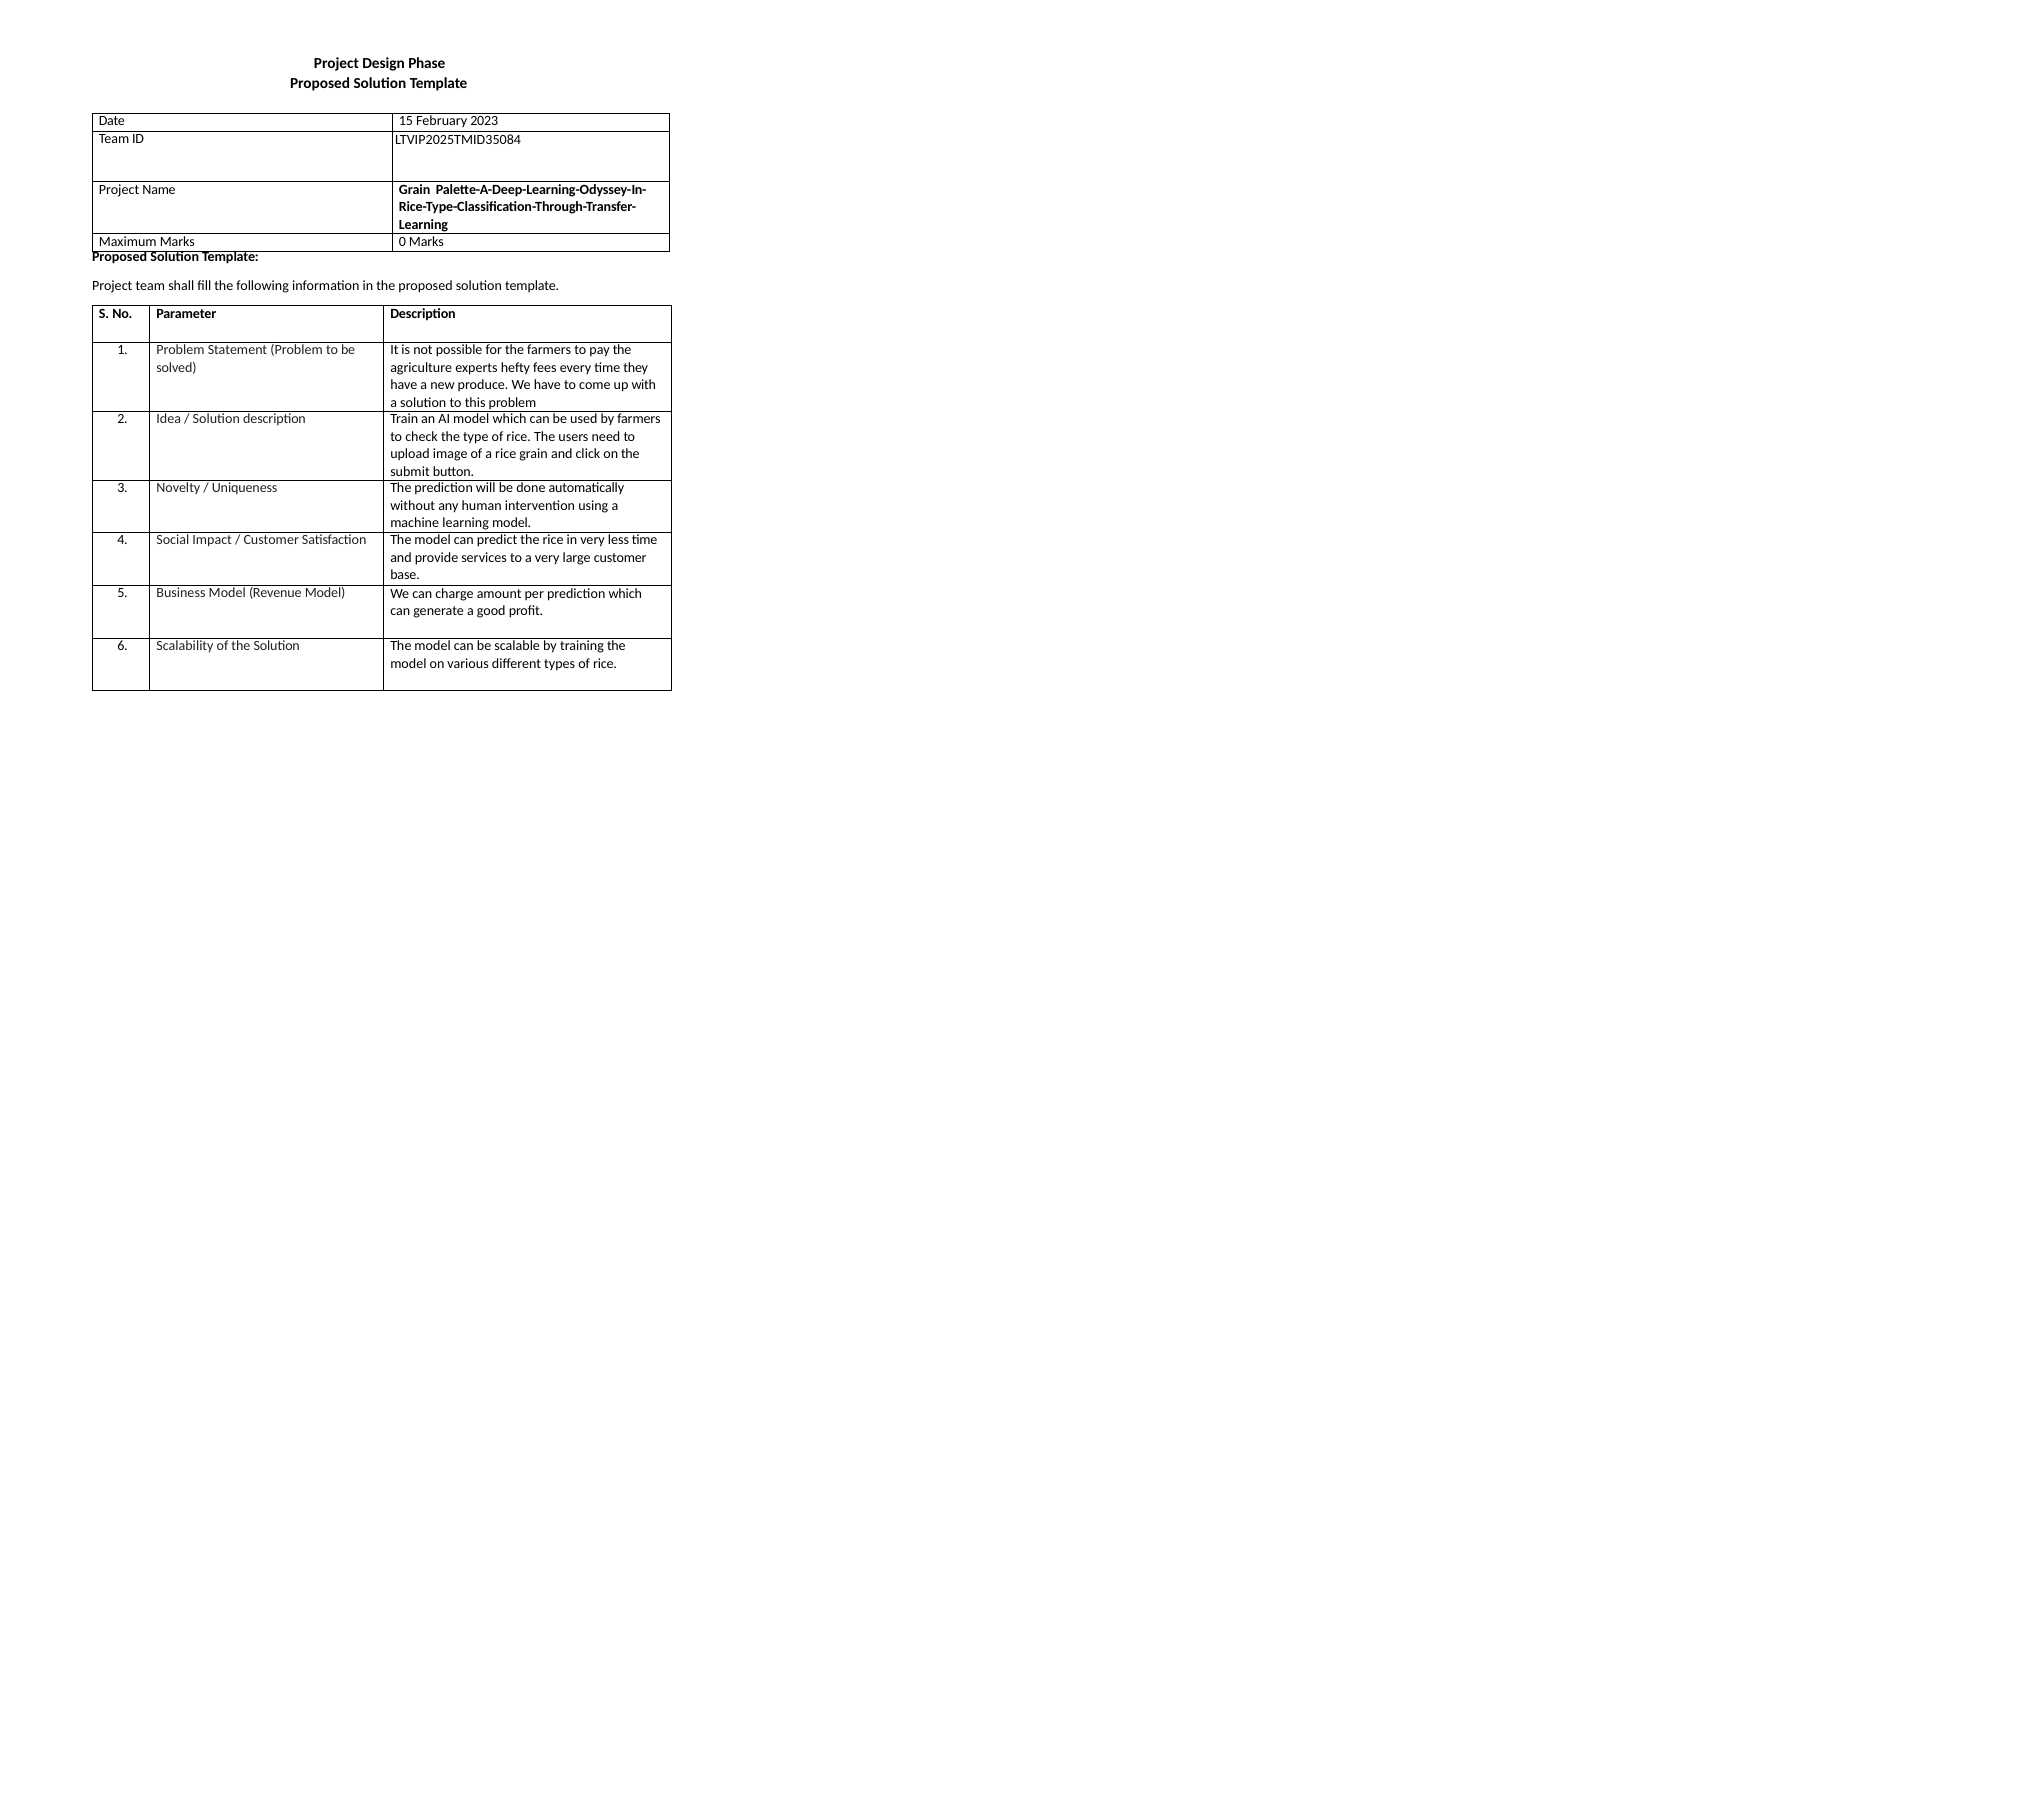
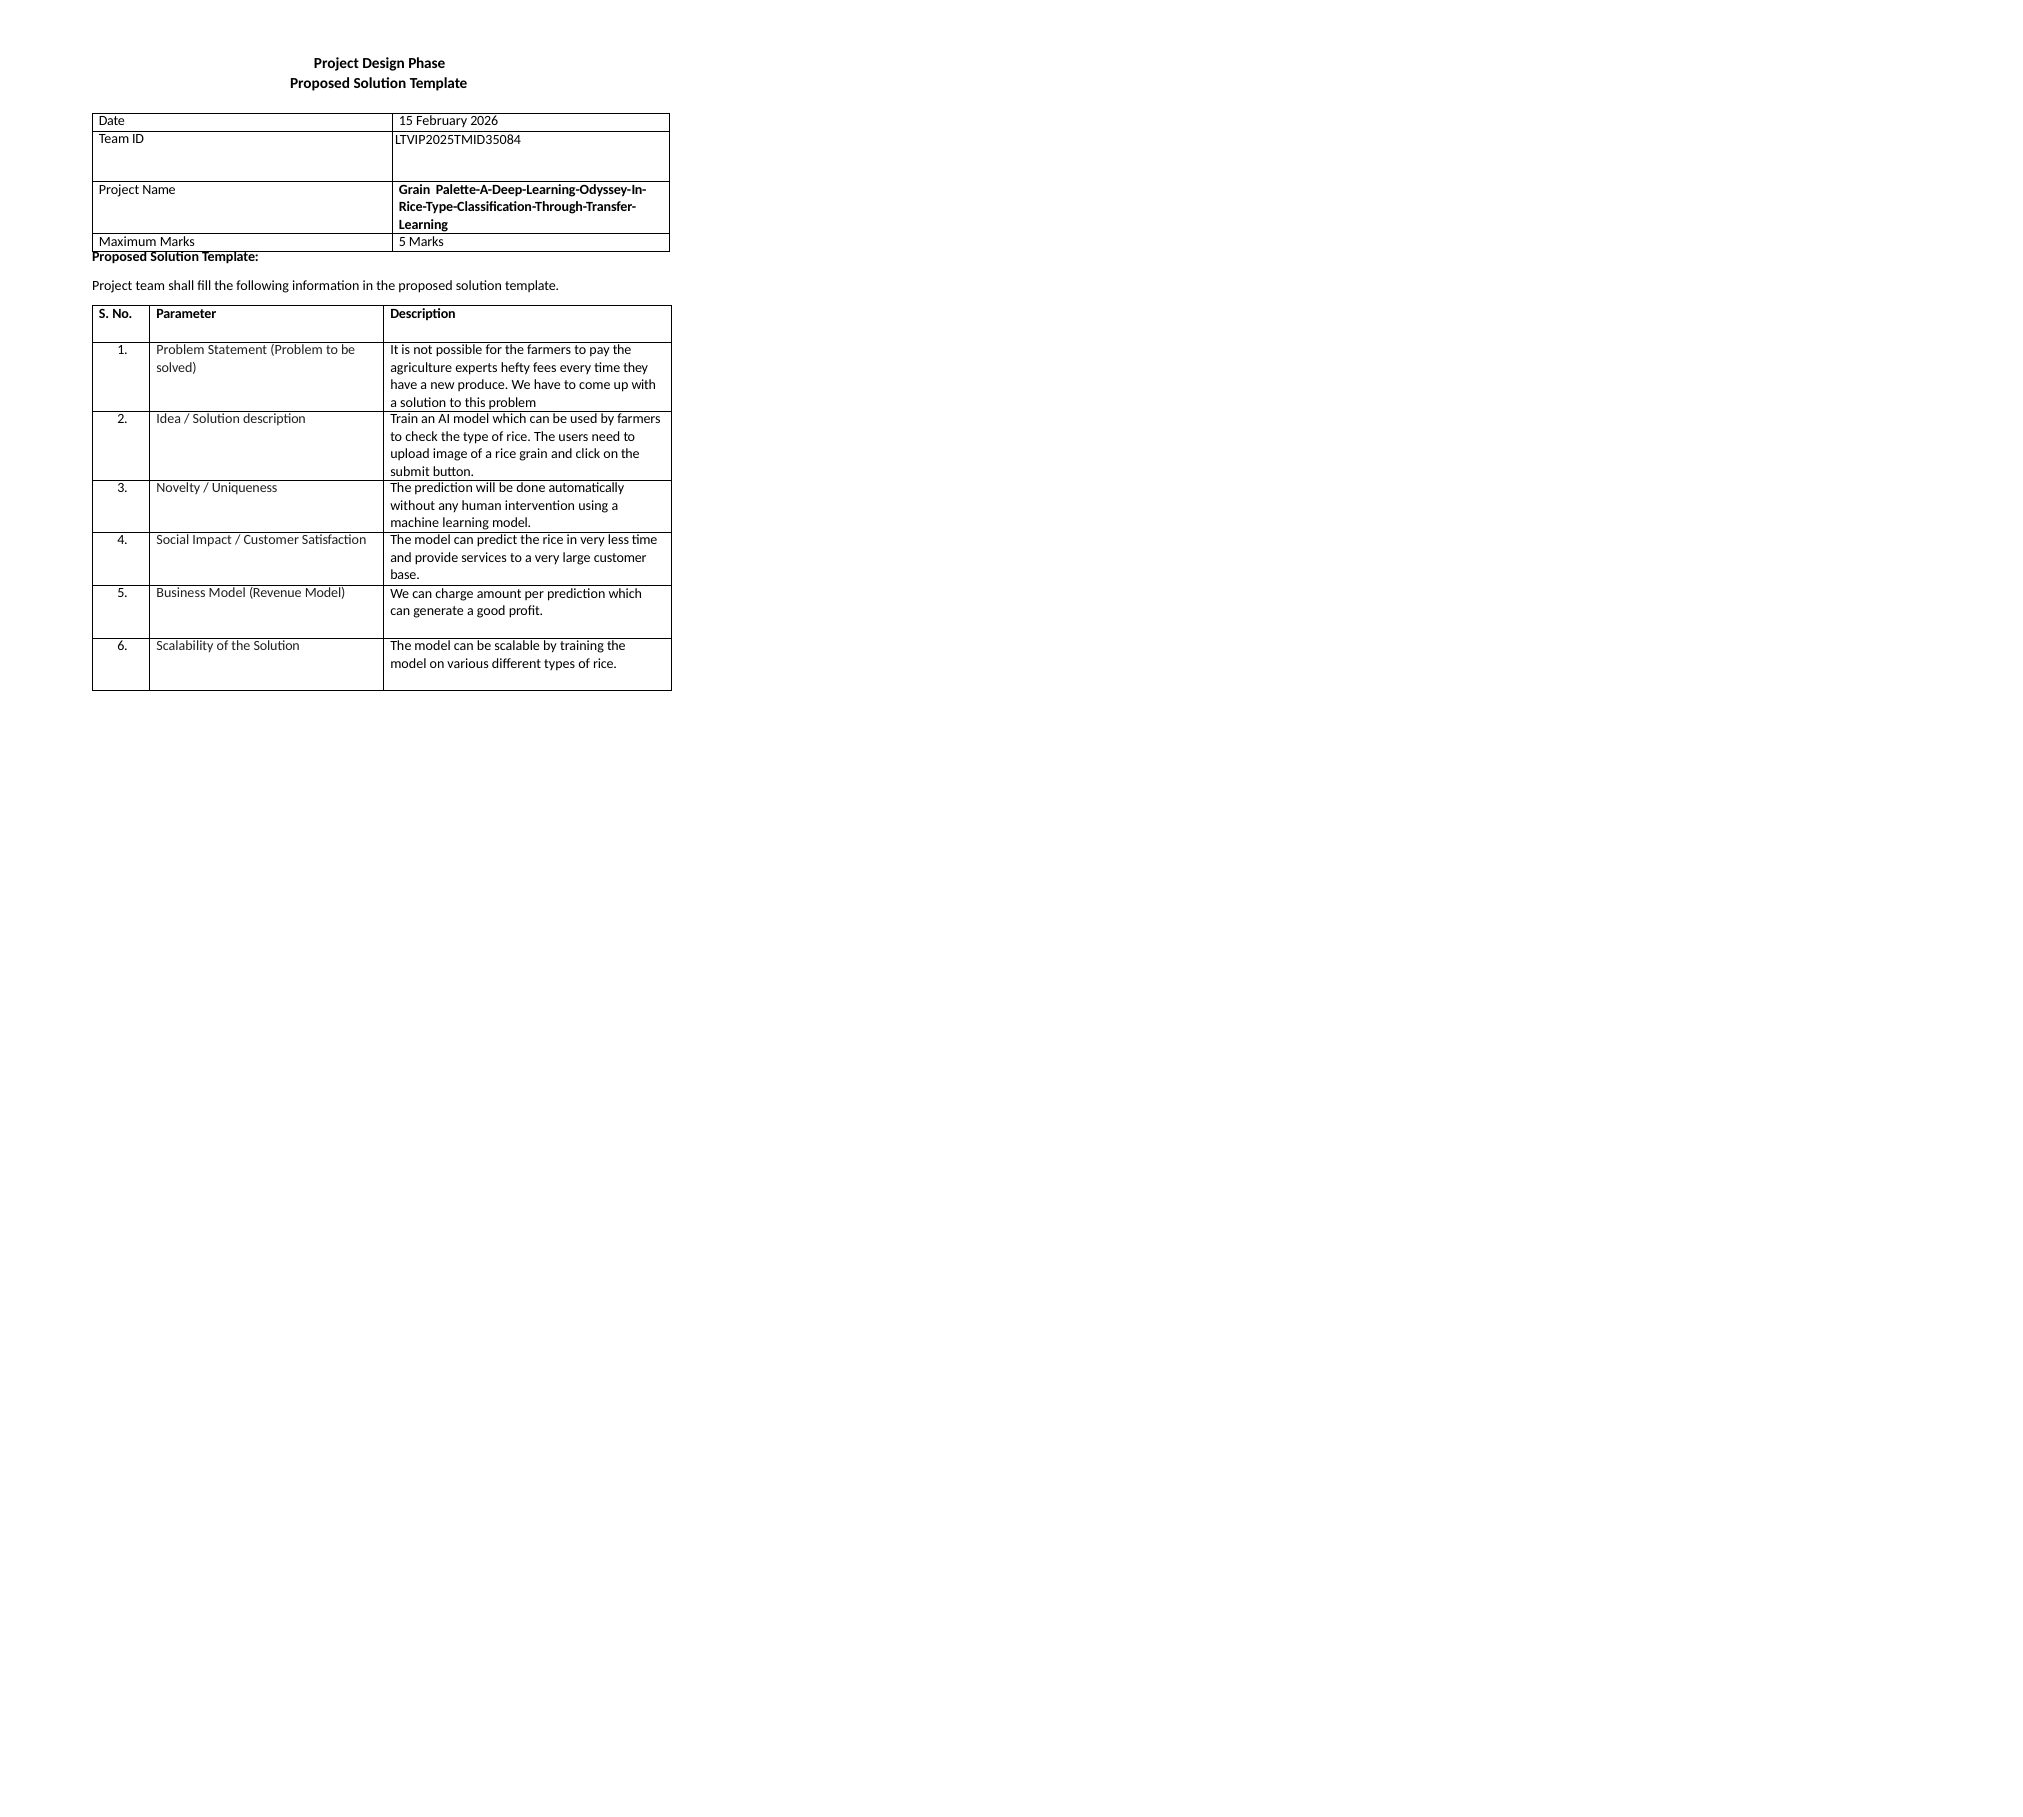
2023: 2023 -> 2026 (484, 121)
Marks 0: 0 -> 5 (402, 242)
